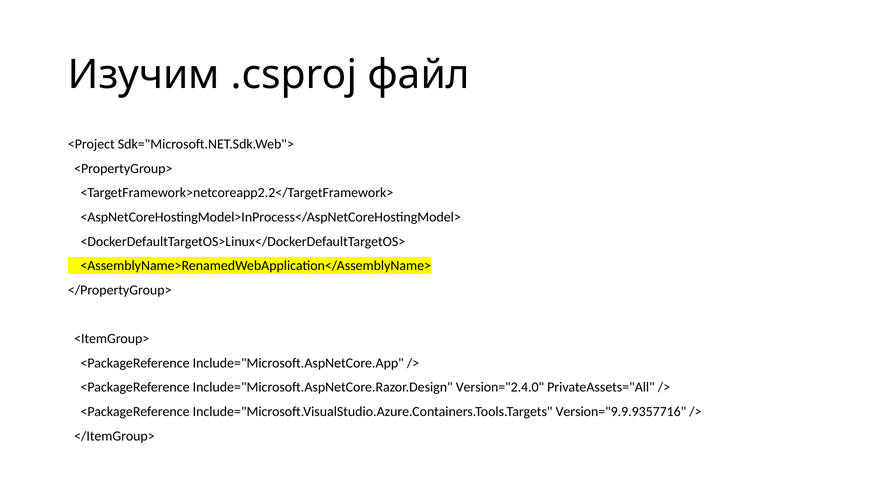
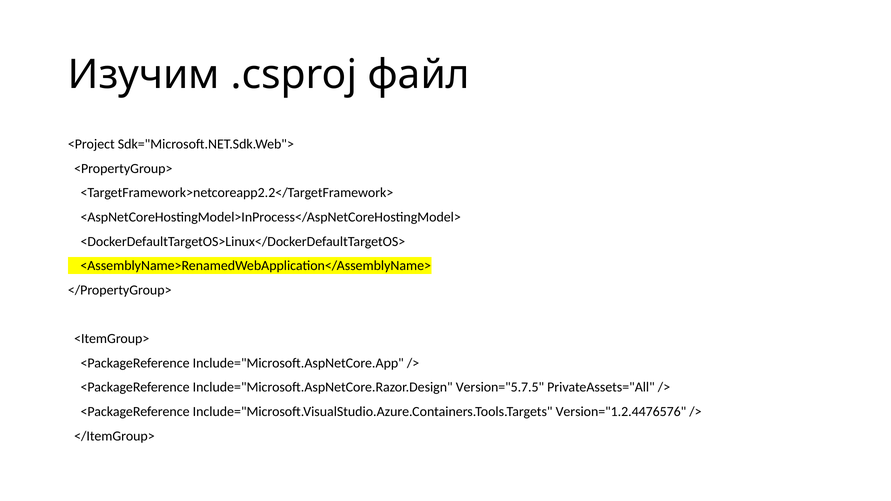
Version="2.4.0: Version="2.4.0 -> Version="5.7.5 (500, 388)
Version="9.9.9357716: Version="9.9.9357716 -> Version="1.2.4476576 (621, 412)
